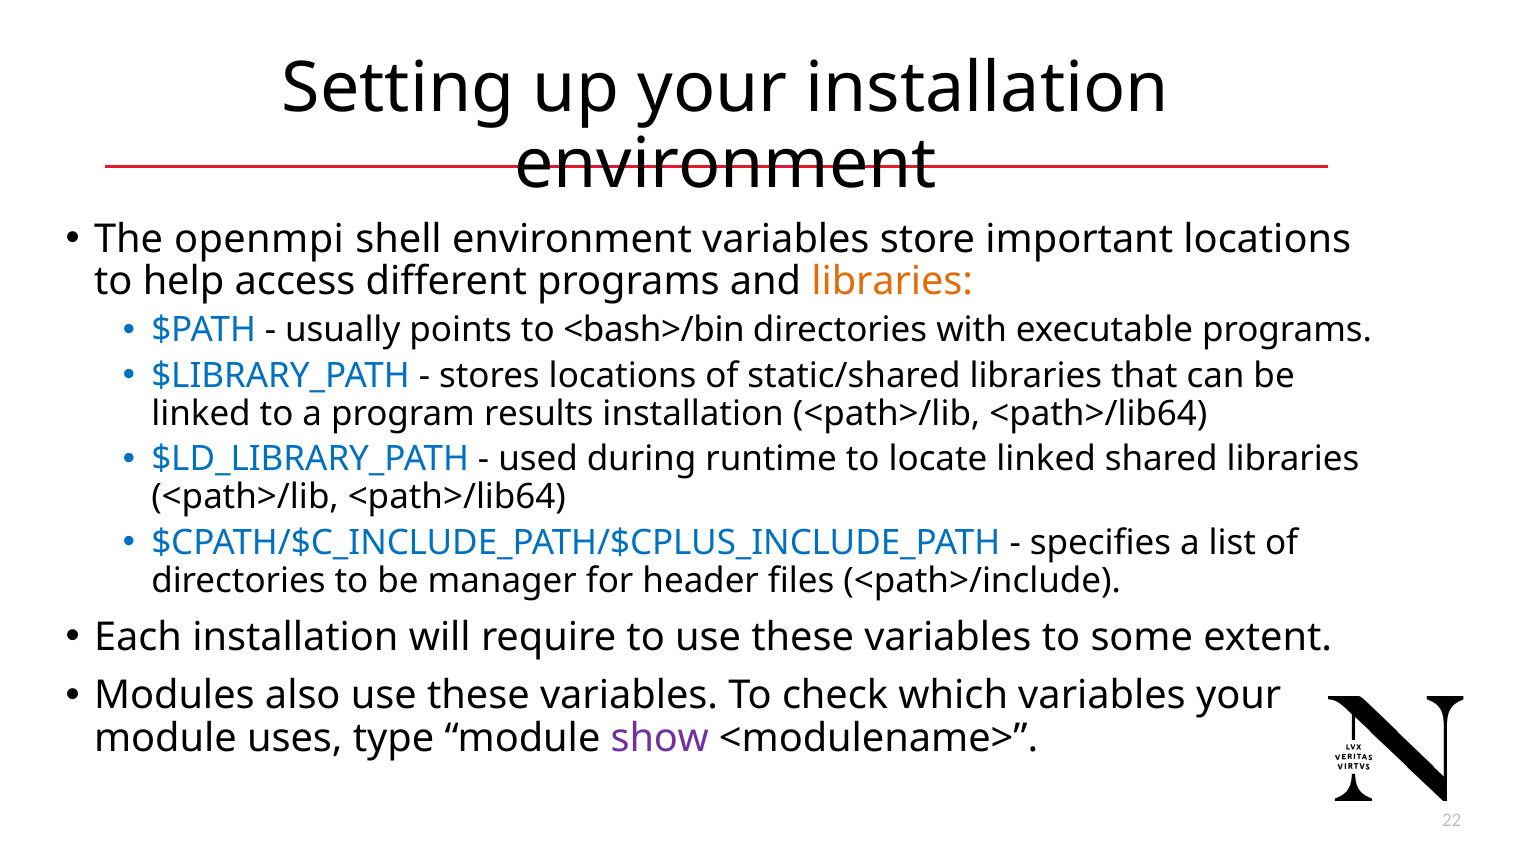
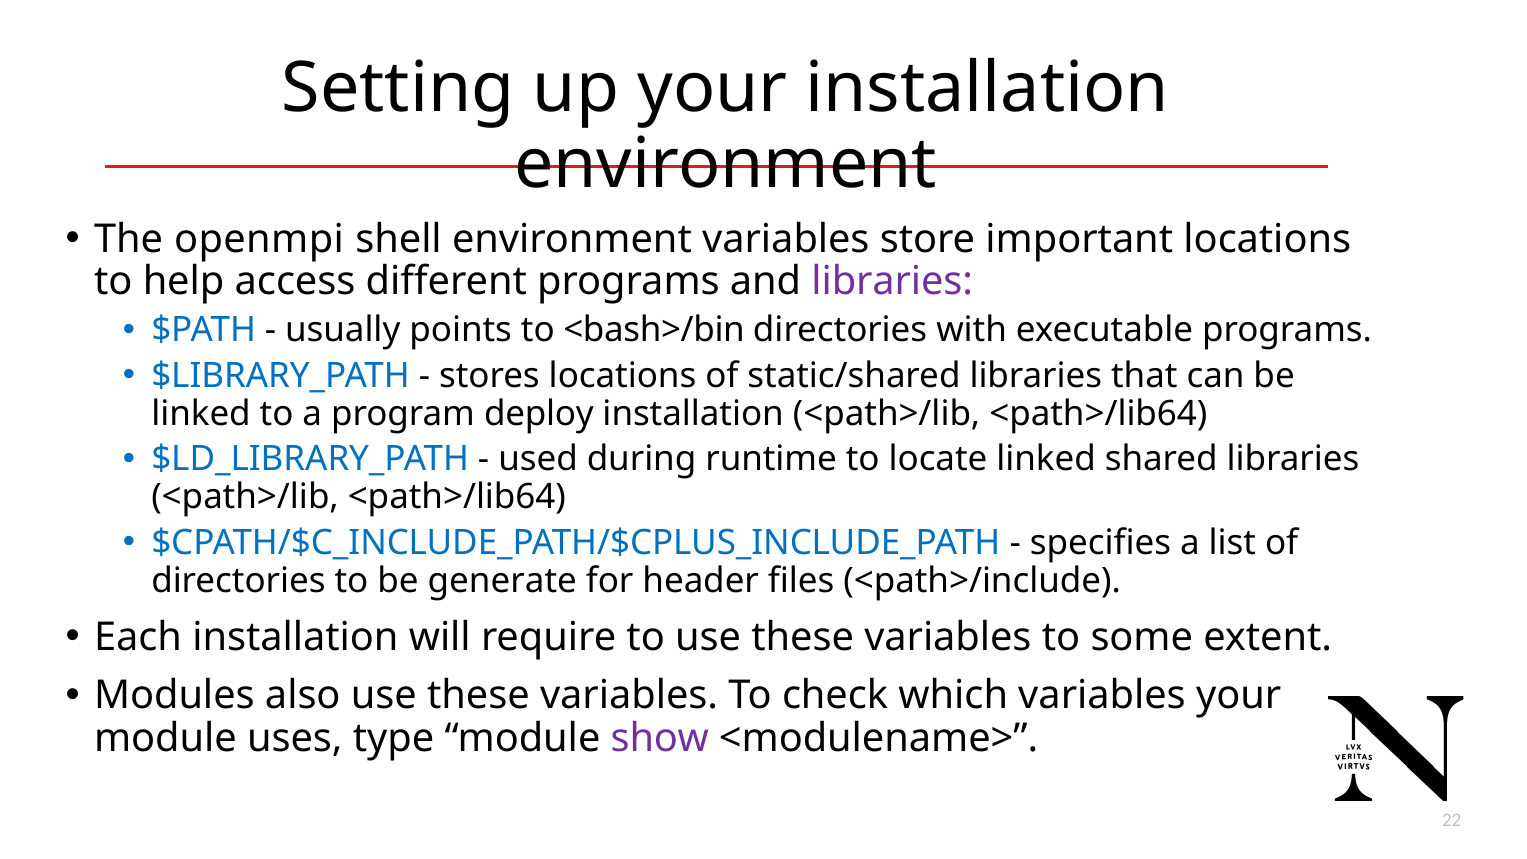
libraries colour: orange -> purple (892, 282)
results: results -> deploy (539, 414)
manager: manager -> generate (502, 581)
